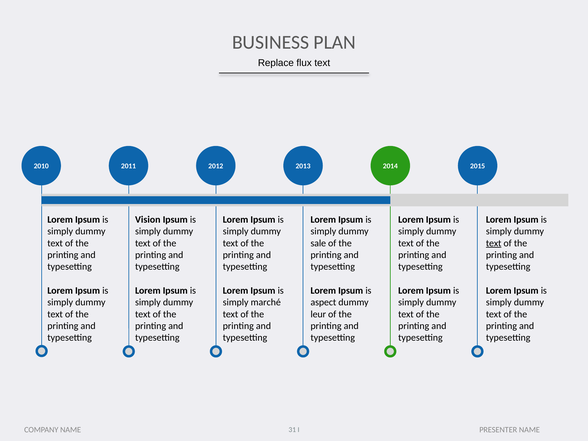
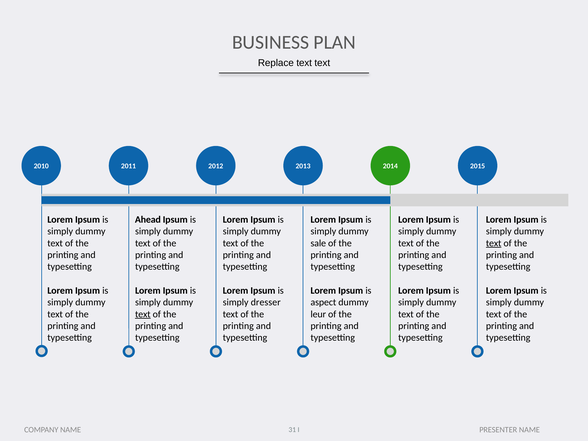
Replace flux: flux -> text (304, 63)
Vision: Vision -> Ahead (148, 220)
marché: marché -> dresser (266, 302)
text underline: none -> present (143, 314)
